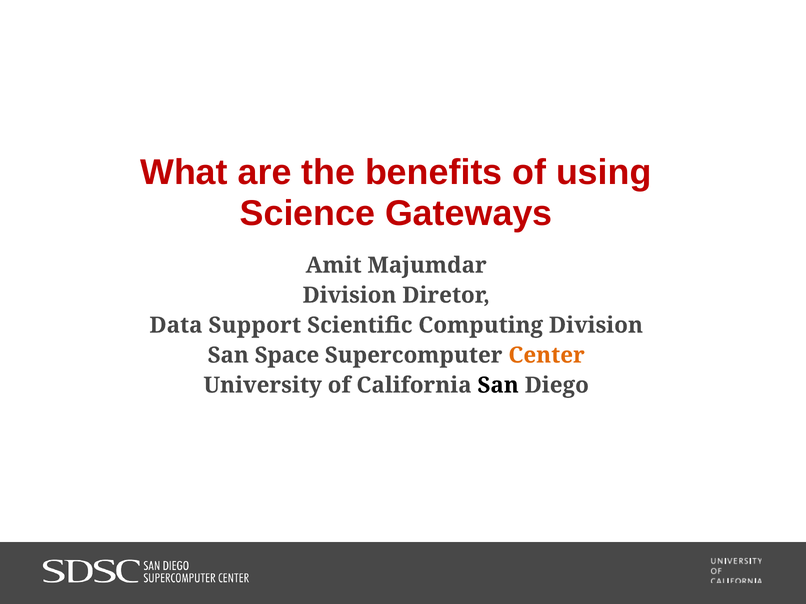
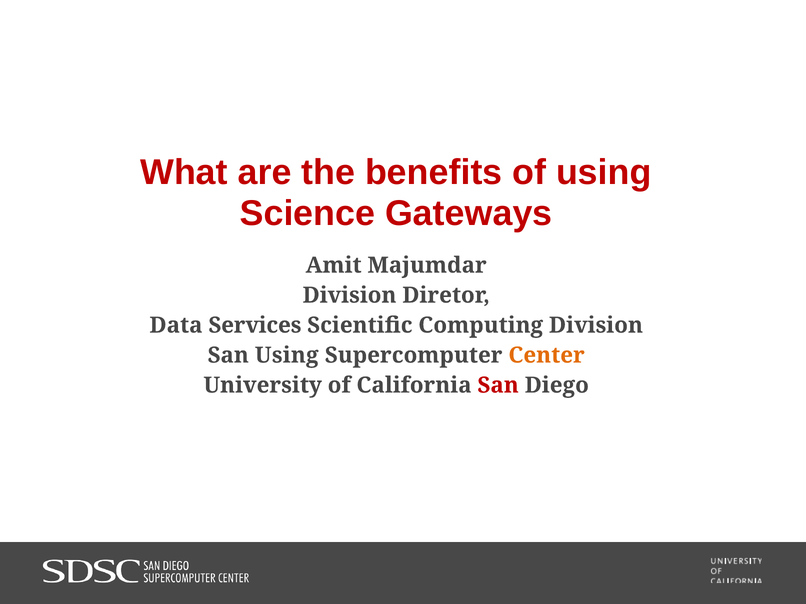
Support: Support -> Services (255, 326)
San Space: Space -> Using (287, 356)
San colour: black -> red (498, 386)
